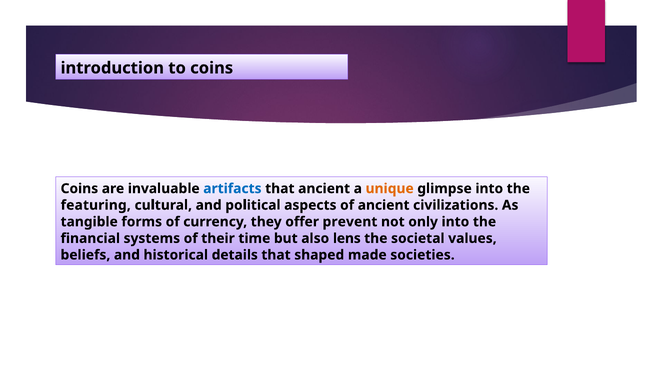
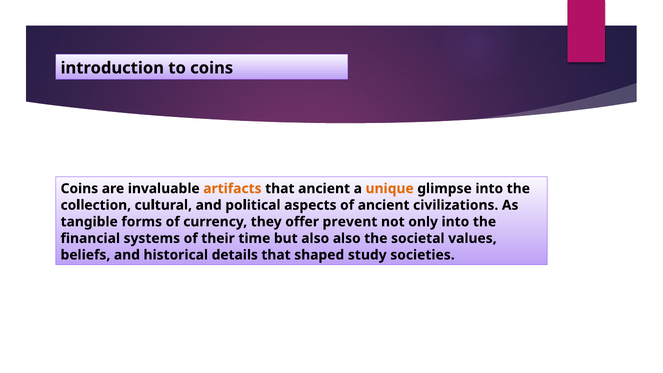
artifacts colour: blue -> orange (232, 189)
featuring: featuring -> collection (96, 205)
also lens: lens -> also (347, 238)
made: made -> study (367, 255)
